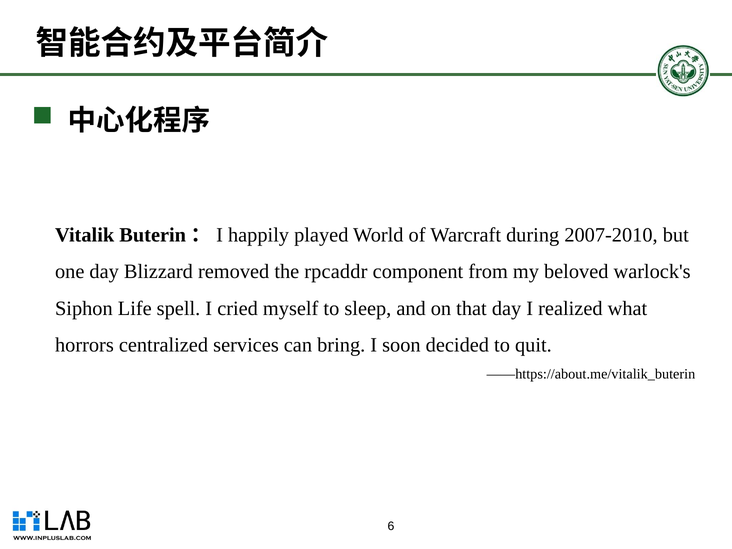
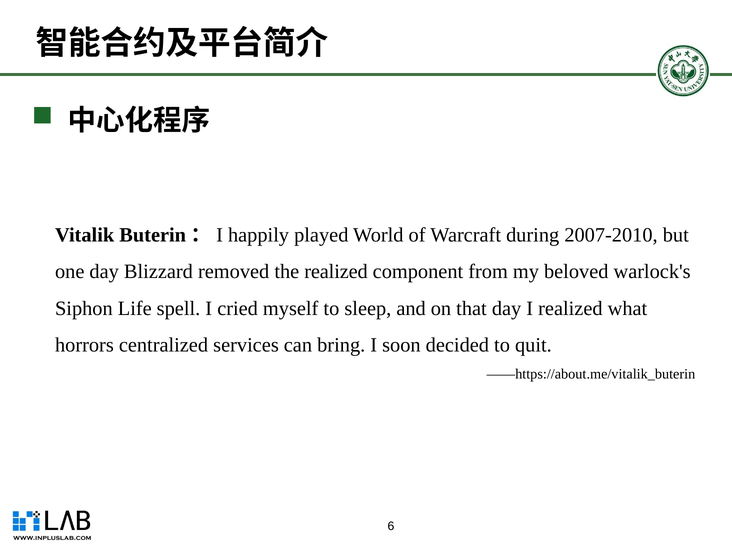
the rpcaddr: rpcaddr -> realized (336, 272)
